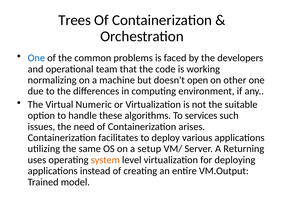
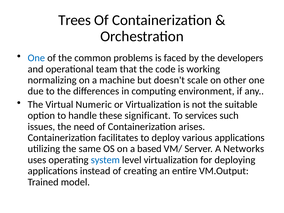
open: open -> scale (198, 80)
algorithms: algorithms -> significant (148, 116)
setup: setup -> based (149, 149)
Returning: Returning -> Networks (244, 149)
system colour: orange -> blue (105, 160)
